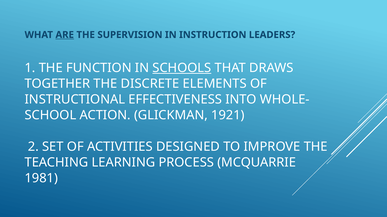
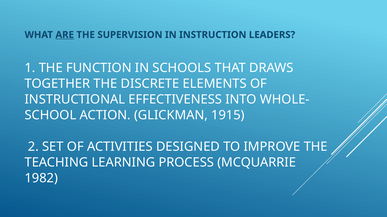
SCHOOLS underline: present -> none (182, 68)
1921: 1921 -> 1915 (228, 116)
1981: 1981 -> 1982 (41, 179)
